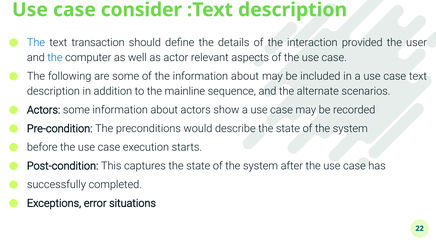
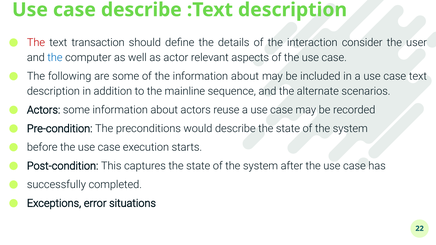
case consider: consider -> describe (141, 10)
The colour: blue -> red (36, 43)
provided: provided -> consider (362, 43)
show: show -> reuse (226, 110)
